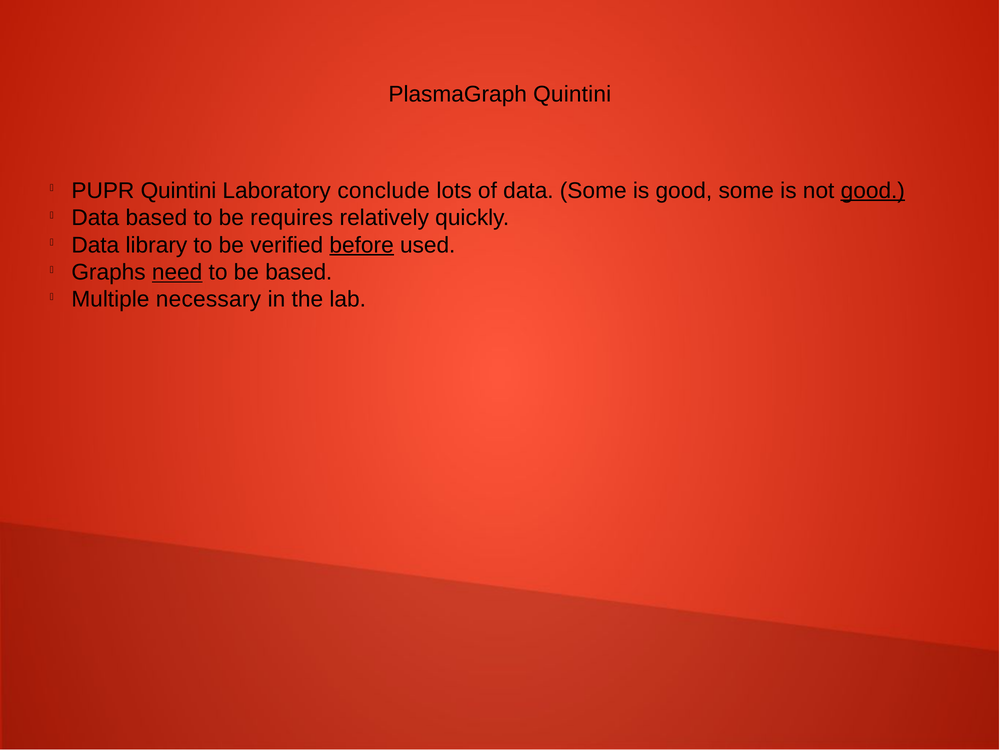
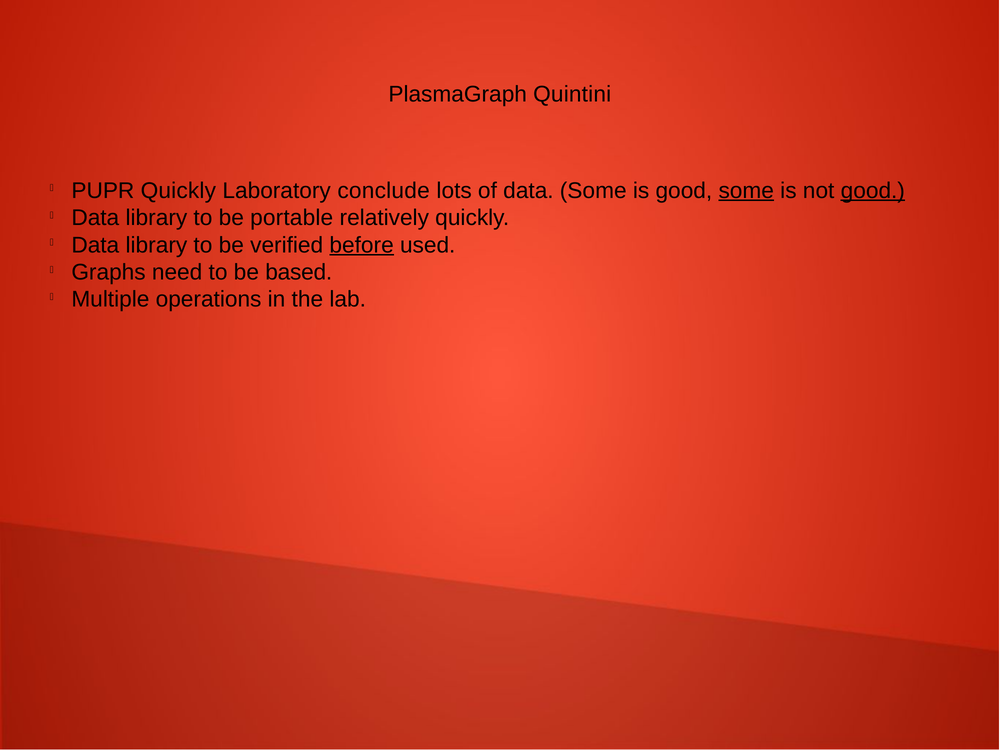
PUPR Quintini: Quintini -> Quickly (178, 191)
some underline: none -> present (746, 191)
based: based -> library (156, 218)
requires: requires -> portable (292, 218)
need underline: present -> none (177, 272)
necessary: necessary -> operations (209, 299)
